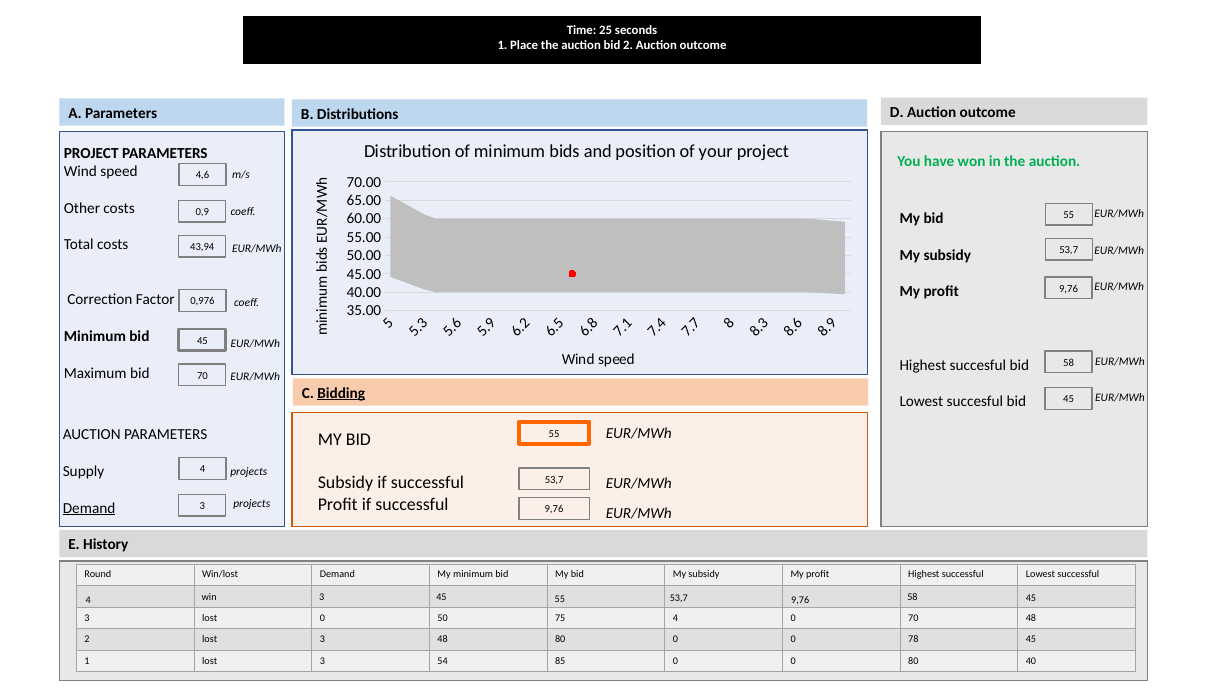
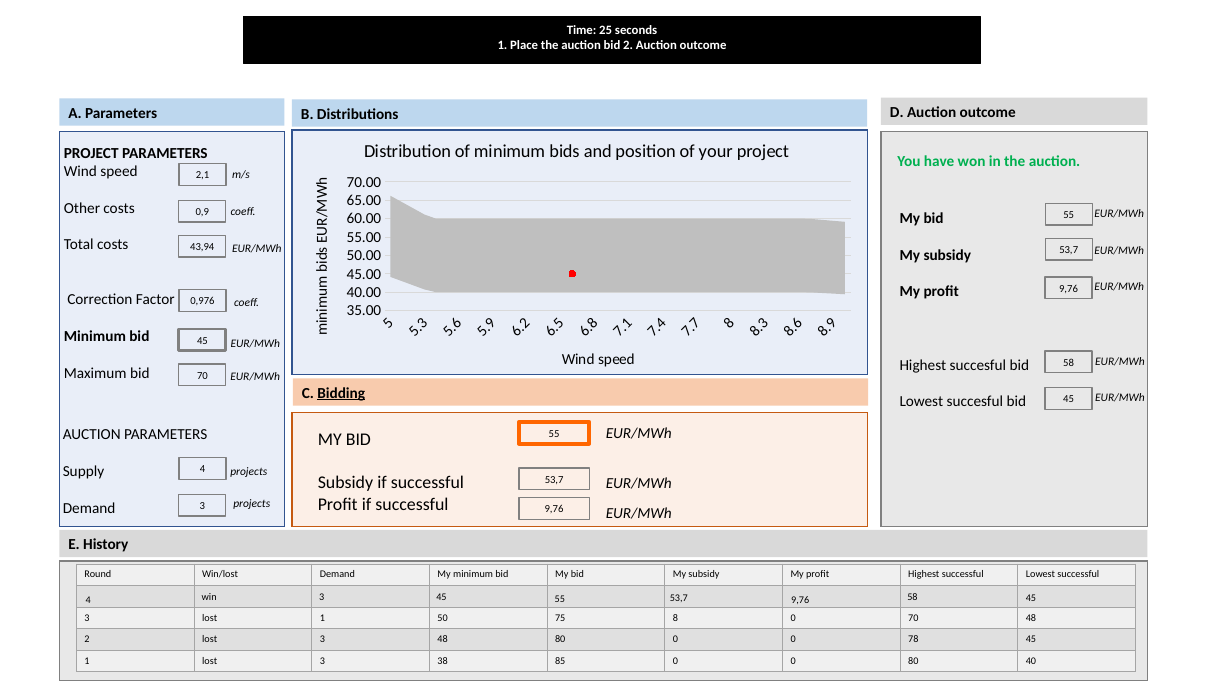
4,6: 4,6 -> 2,1 (202, 176)
Demand underline: present -> none (89, 508)
lost 0: 0 -> 1 (322, 618)
75 4: 4 -> 8 (675, 618)
54: 54 -> 38 (443, 661)
